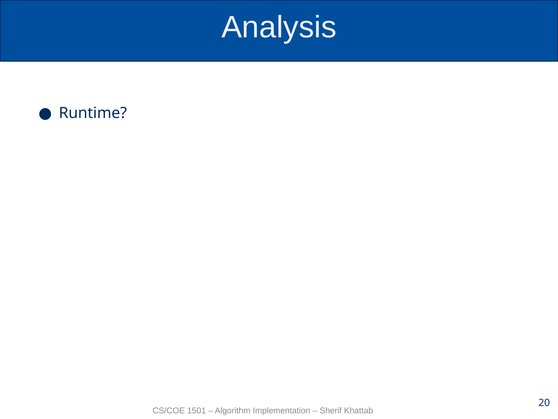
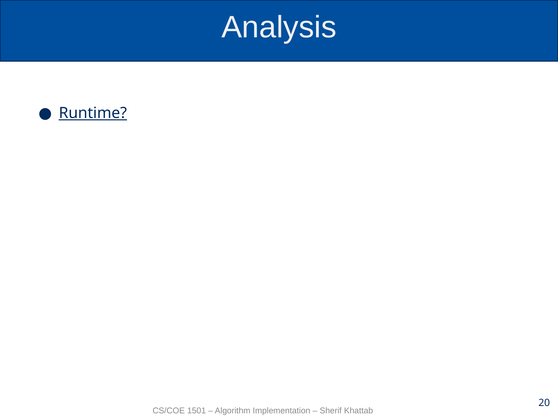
Runtime underline: none -> present (93, 113)
